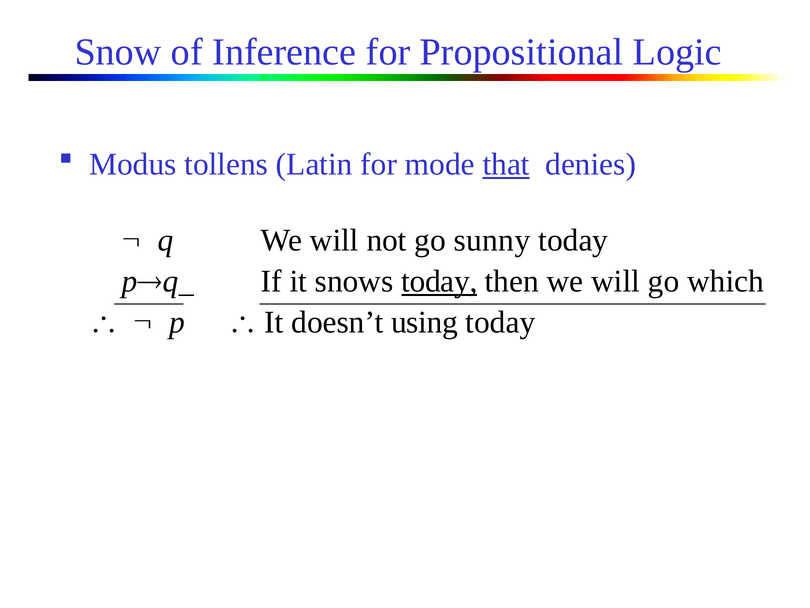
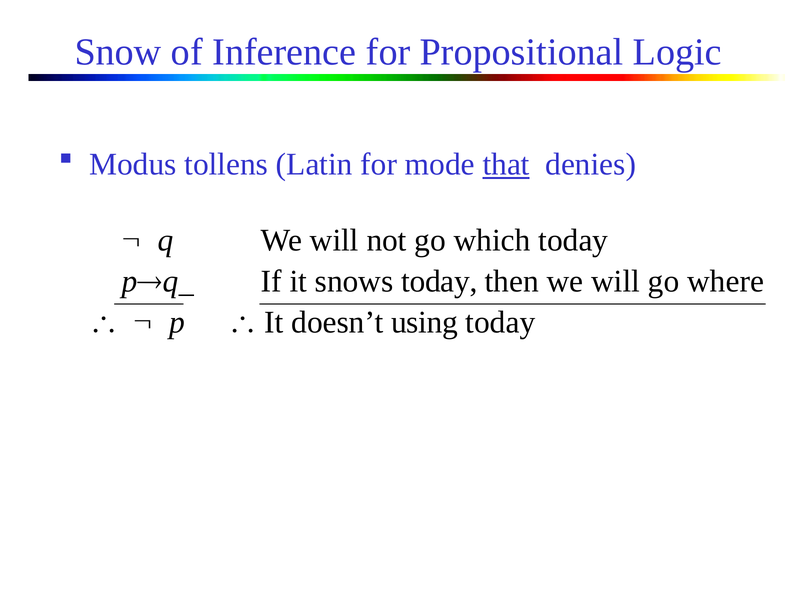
sunny: sunny -> which (492, 240)
today underline: present -> none (439, 281)
which: which -> where (726, 281)
